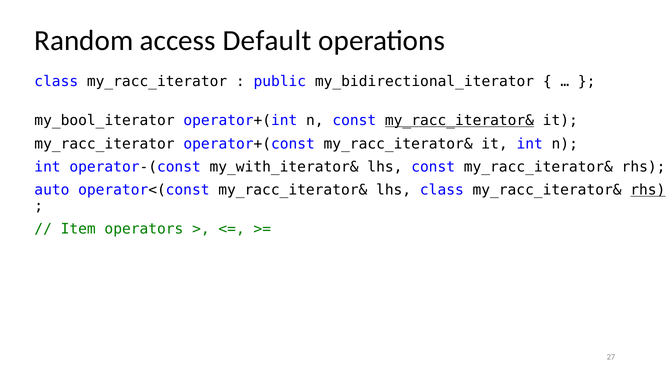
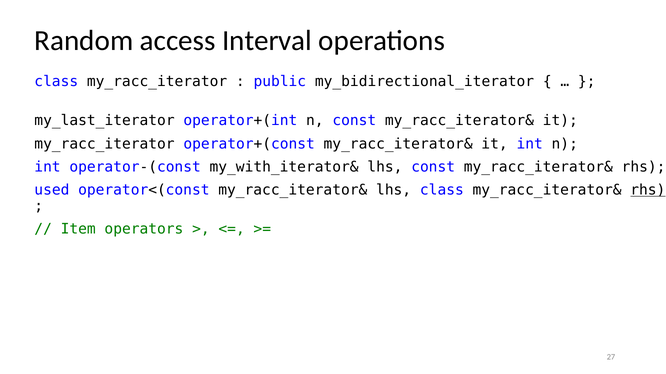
Default: Default -> Interval (267, 41)
my_bool_iterator: my_bool_iterator -> my_last_iterator (105, 121)
my_racc_iterator& underline: present -> none (459, 121)
auto: auto -> used (52, 190)
